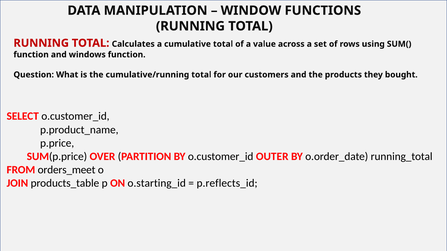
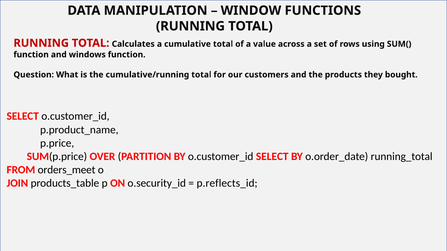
o.customer_id OUTER: OUTER -> SELECT (272, 157)
o.starting_id: o.starting_id -> o.security_id (157, 184)
